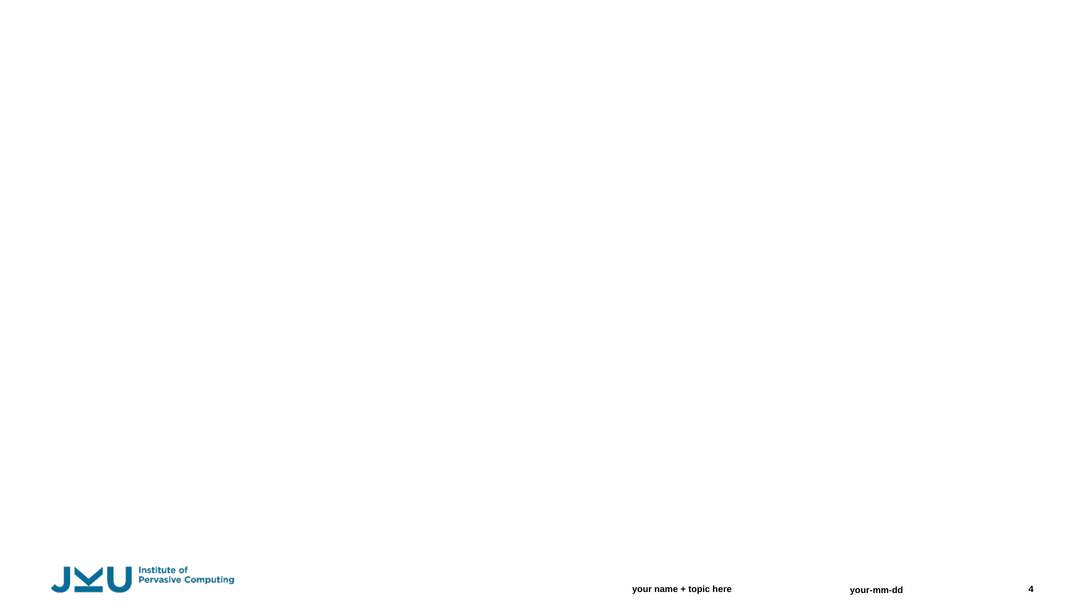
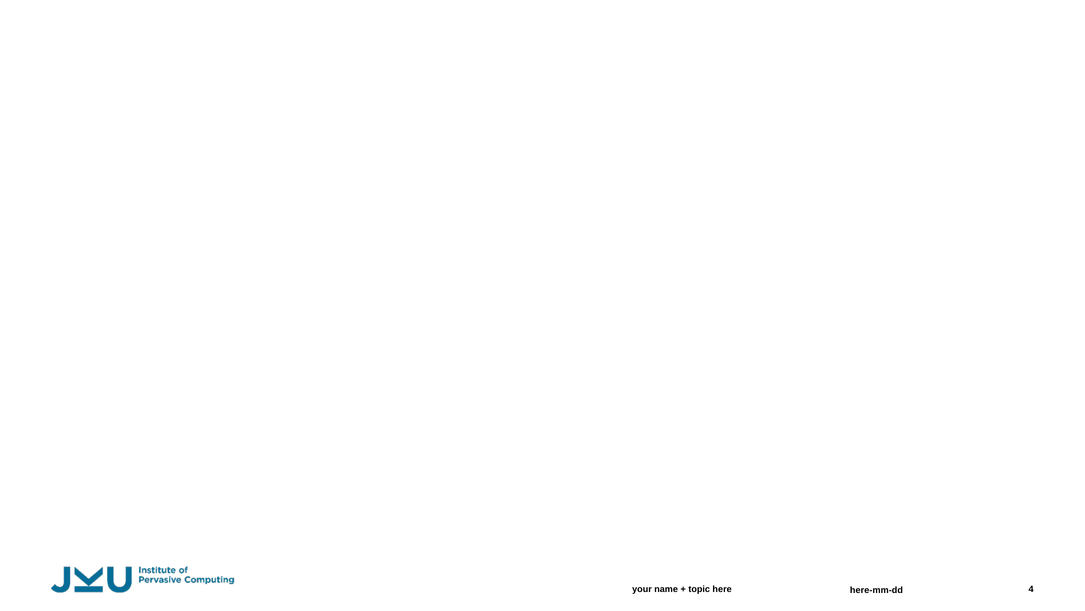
your-mm-dd: your-mm-dd -> here-mm-dd (876, 589)
